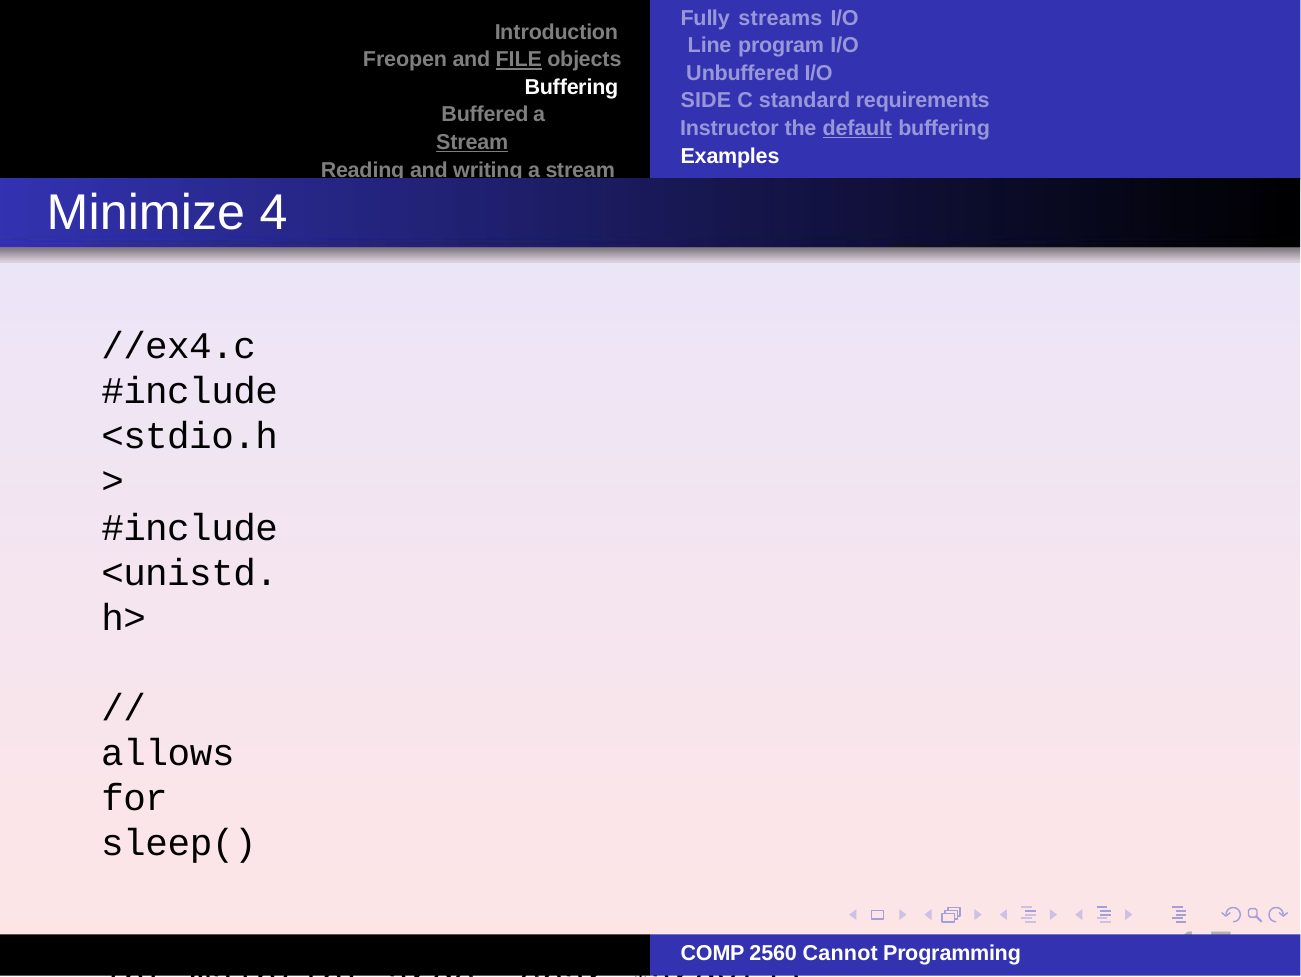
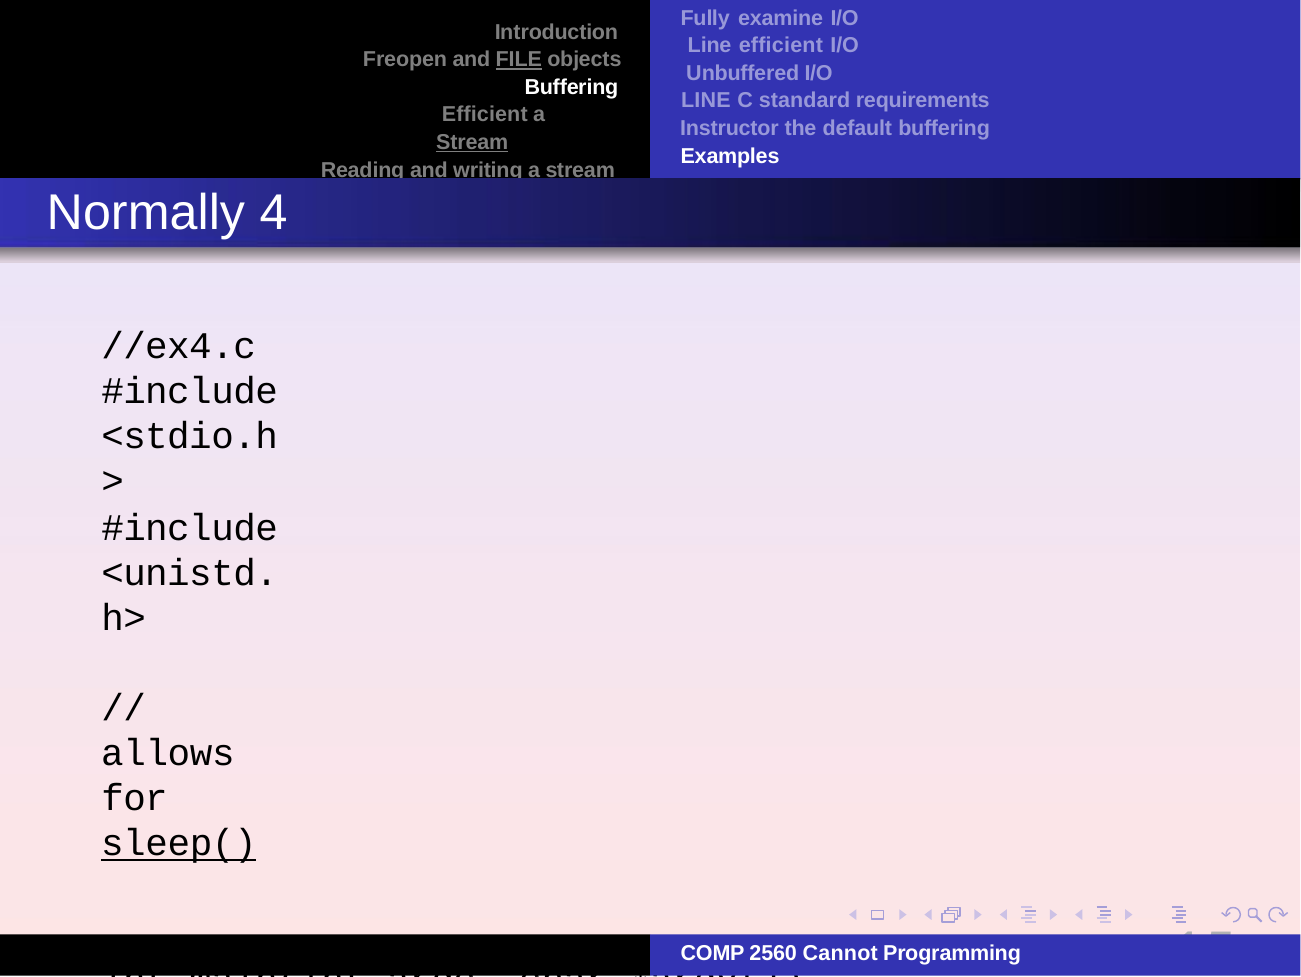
streams: streams -> examine (781, 18)
Line program: program -> efficient (781, 46)
SIDE: SIDE -> LINE (706, 101)
Buffered: Buffered -> Efficient (485, 115)
default underline: present -> none (857, 128)
Minimize: Minimize -> Normally (146, 213)
sleep( underline: none -> present (179, 843)
